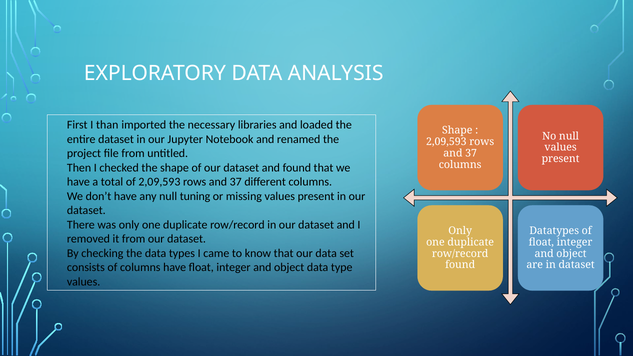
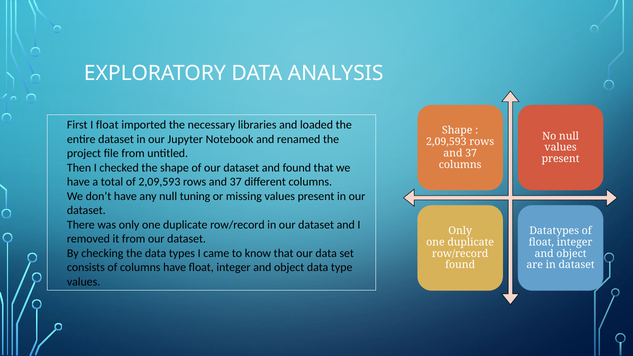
I than: than -> float (107, 125)
